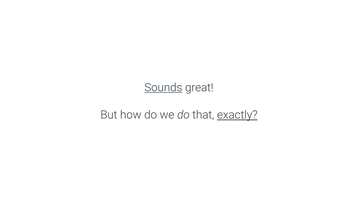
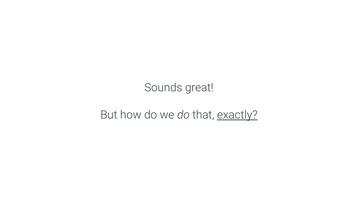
Sounds underline: present -> none (163, 88)
